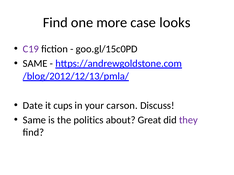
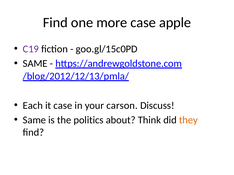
looks: looks -> apple (175, 23)
Date: Date -> Each (33, 106)
it cups: cups -> case (63, 106)
Great: Great -> Think (149, 120)
they colour: purple -> orange (188, 120)
